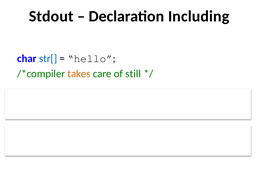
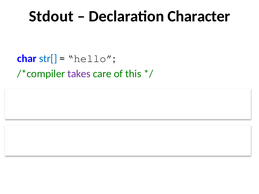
Including: Including -> Character (199, 16)
takes colour: orange -> purple (79, 74)
still: still -> this (133, 74)
